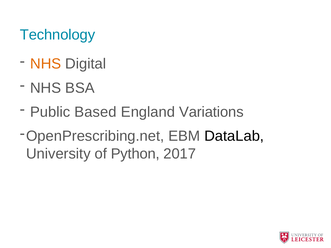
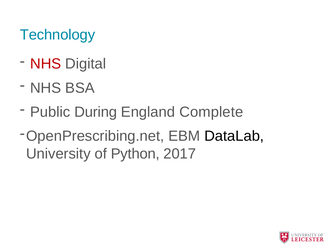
NHS colour: orange -> red (46, 64)
Based: Based -> During (96, 112)
Variations: Variations -> Complete (211, 112)
